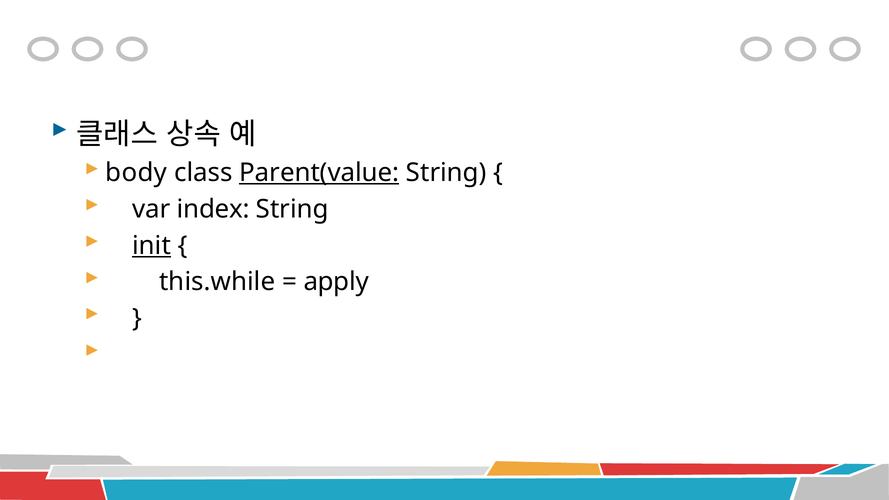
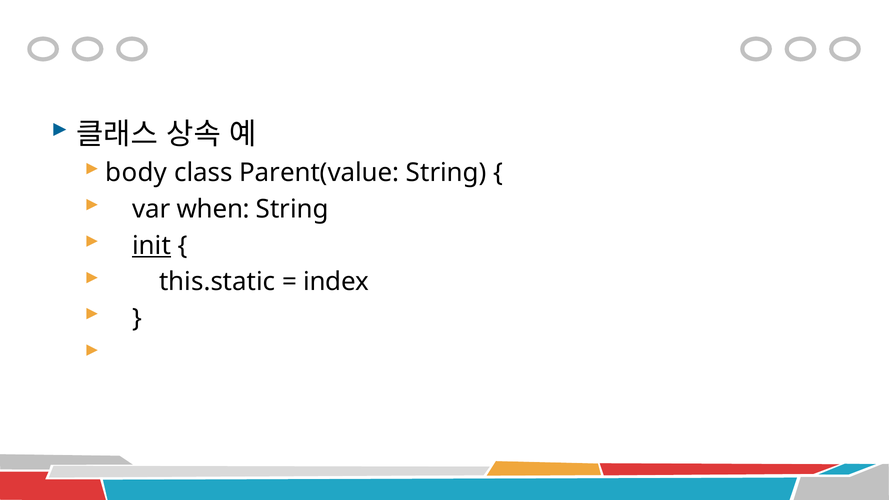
Parent(value underline: present -> none (319, 173)
index: index -> when (213, 209)
this.while: this.while -> this.static (217, 282)
apply: apply -> index (336, 282)
